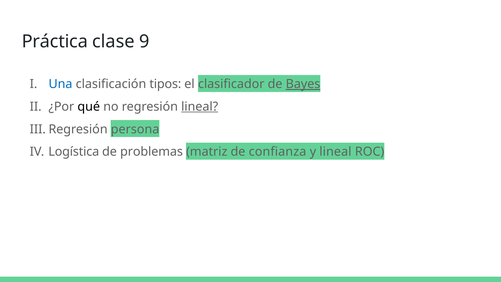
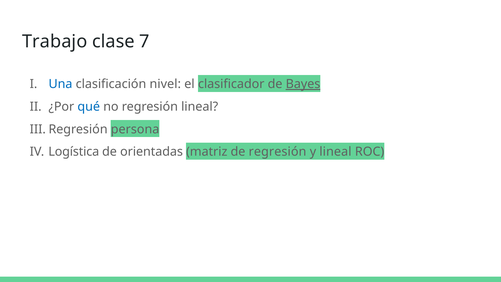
Práctica: Práctica -> Trabajo (55, 42)
9: 9 -> 7 (144, 42)
tipos: tipos -> nivel (165, 84)
qué colour: black -> blue (89, 107)
lineal underline: present -> none (200, 107)
problemas: problemas -> orientadas (152, 152)
de confianza: confianza -> regresión (278, 152)
